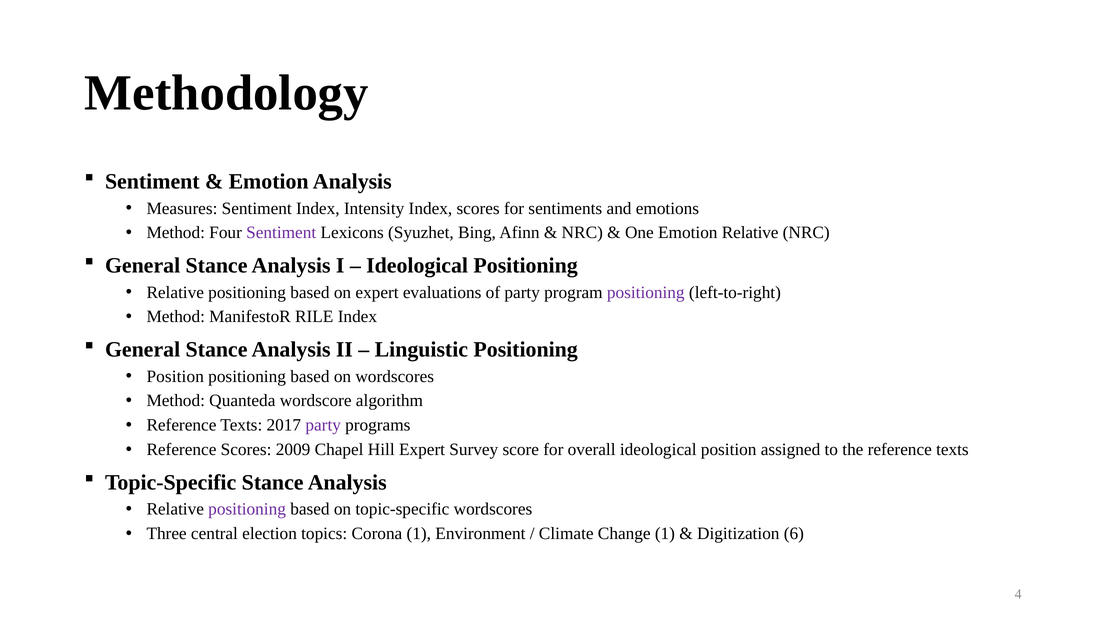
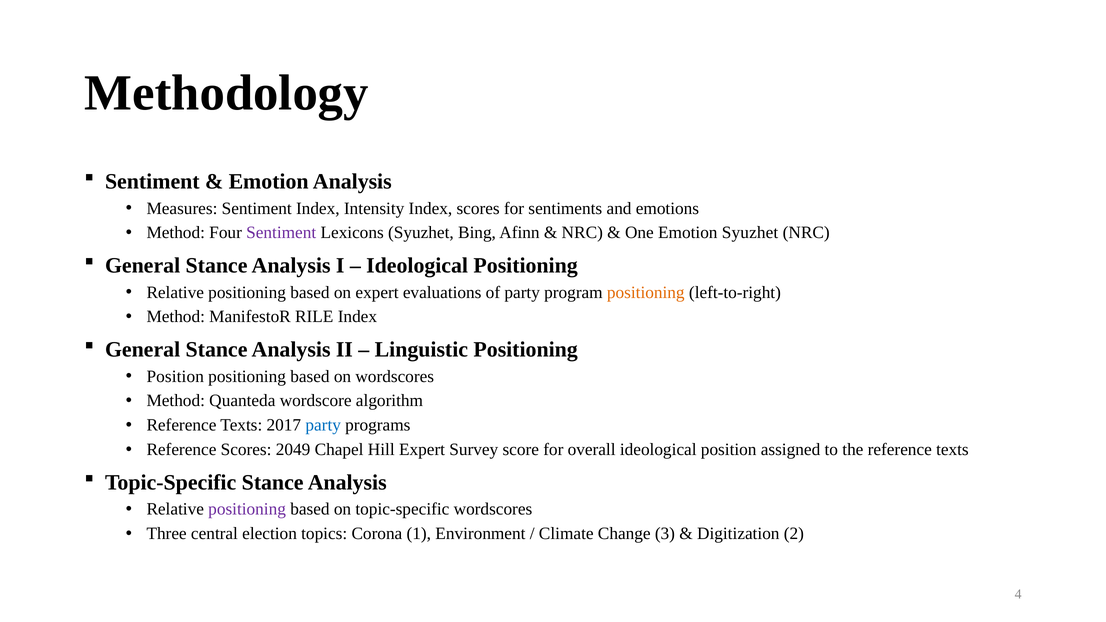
Emotion Relative: Relative -> Syuzhet (750, 233)
positioning colour: purple -> orange (646, 292)
party colour: purple -> blue (323, 425)
2009: 2009 -> 2049 (293, 450)
Change 1: 1 -> 3 (665, 534)
6: 6 -> 2 (794, 534)
